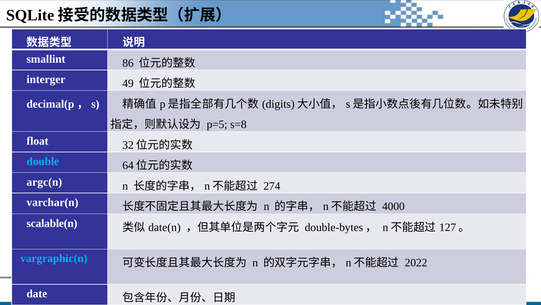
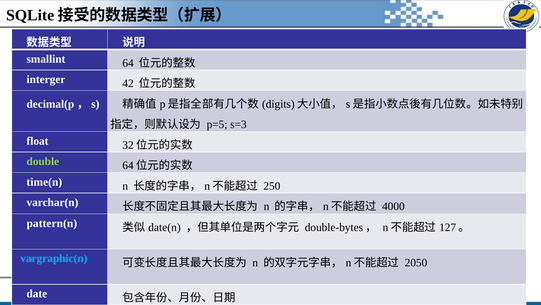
86: 86 -> 64 (128, 63)
49: 49 -> 42 (128, 83)
s=8: s=8 -> s=3 (238, 124)
double colour: light blue -> light green (43, 161)
argc(n: argc(n -> time(n (44, 182)
274: 274 -> 250 (272, 186)
scalable(n: scalable(n -> pattern(n (52, 223)
2022: 2022 -> 2050 (416, 262)
